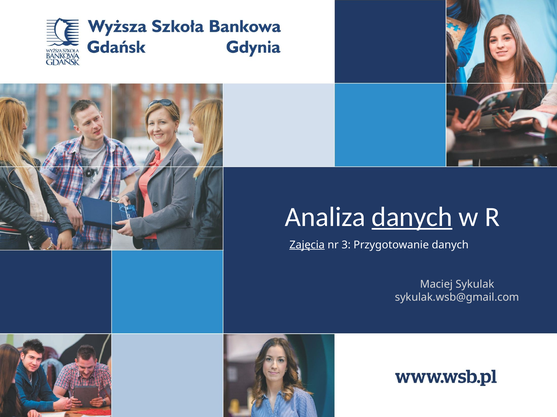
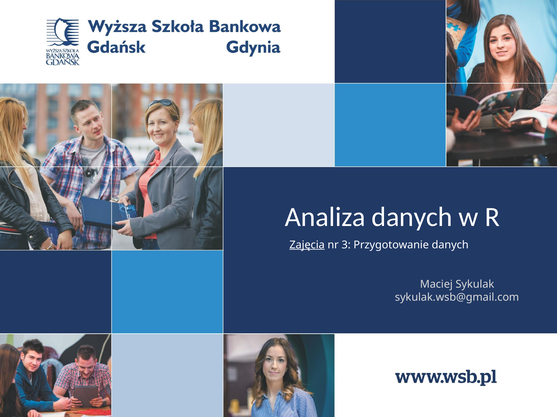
danych underline: present -> none (412, 217)
